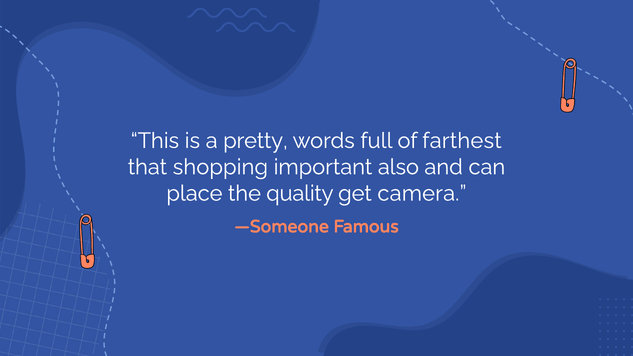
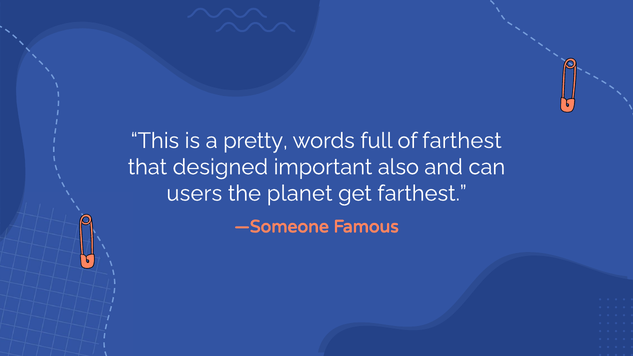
shopping: shopping -> designed (220, 167)
place: place -> users (194, 193)
quality: quality -> planet (300, 193)
get camera: camera -> farthest (422, 193)
